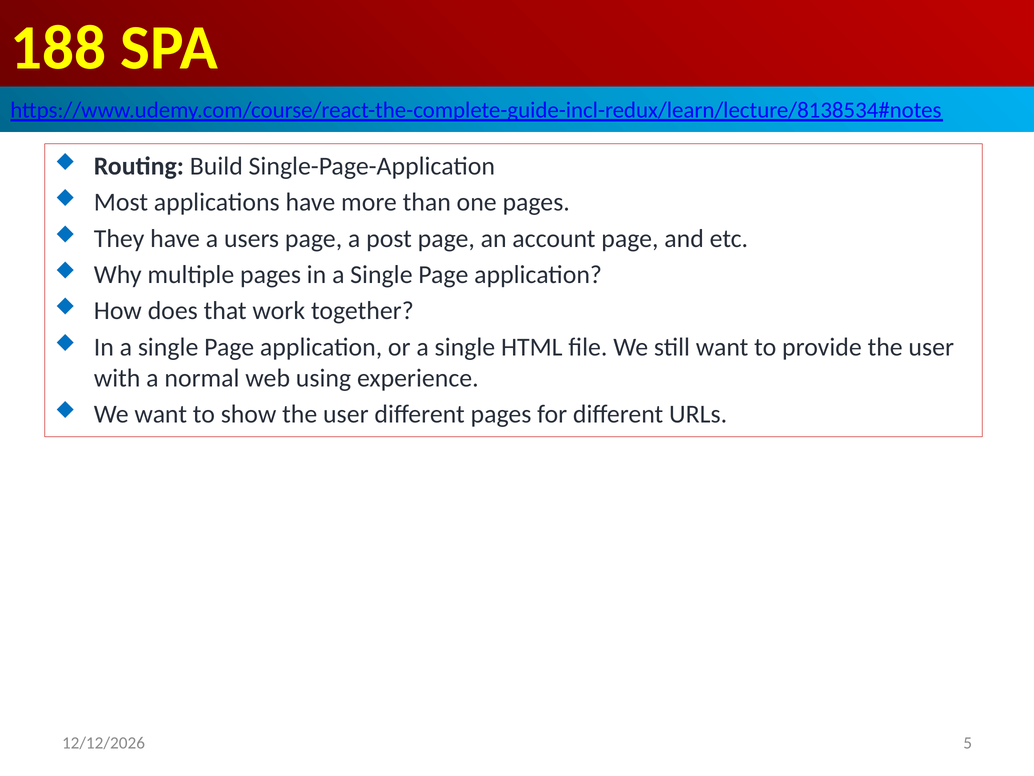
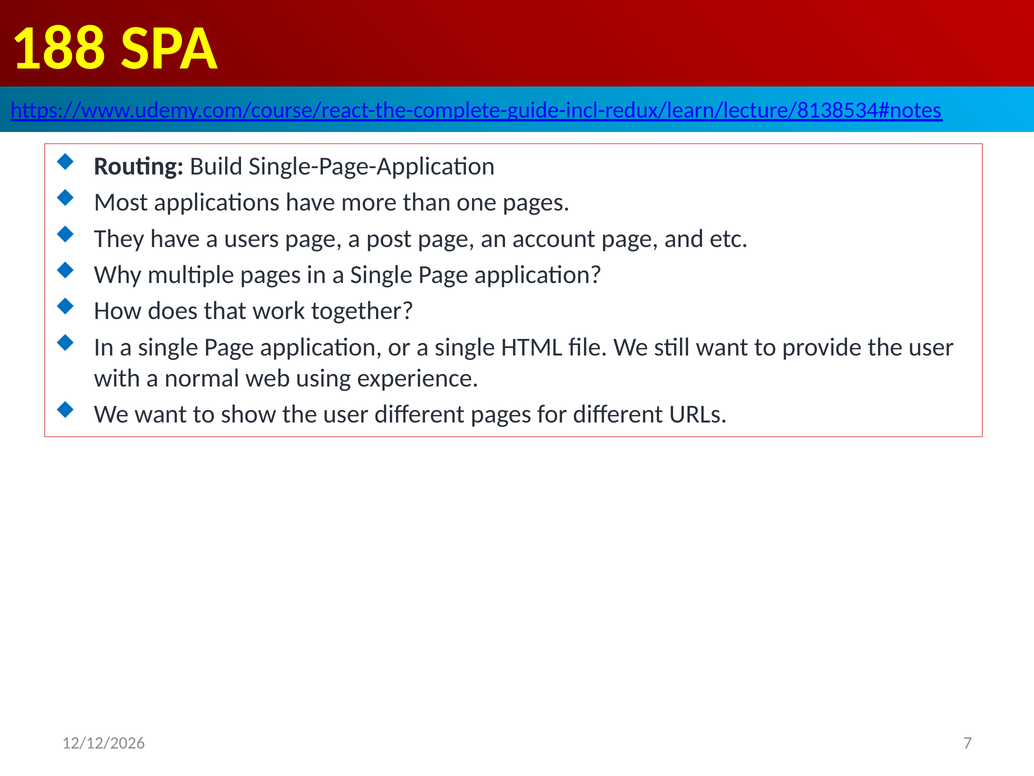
5: 5 -> 7 (968, 743)
